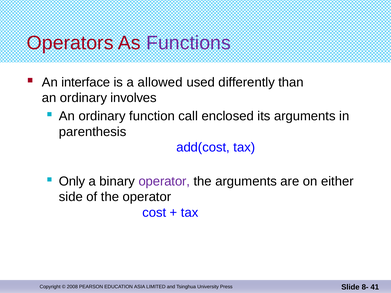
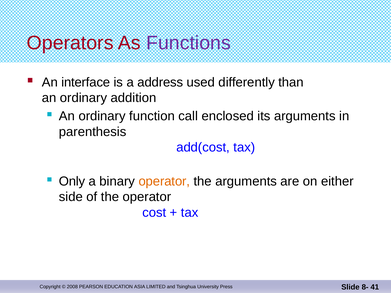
allowed: allowed -> address (160, 82)
involves: involves -> addition (133, 98)
operator colour: purple -> orange (164, 181)
